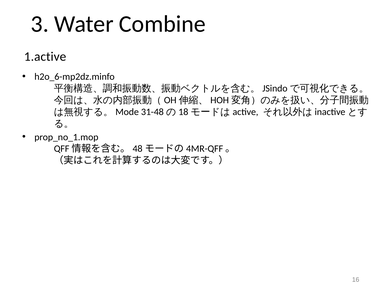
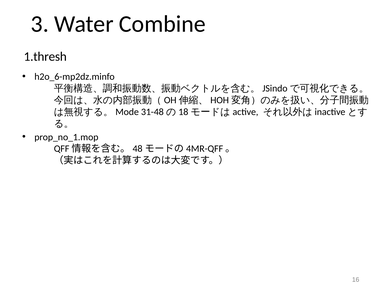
1.active: 1.active -> 1.thresh (45, 56)
